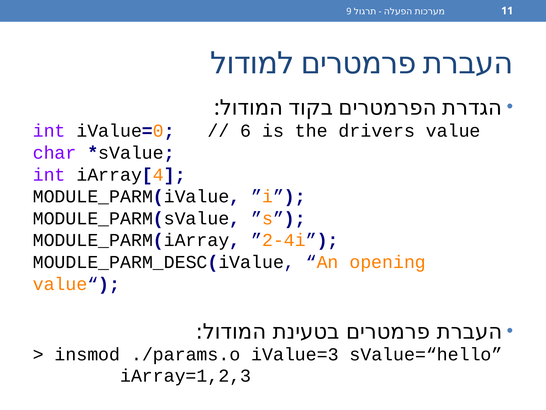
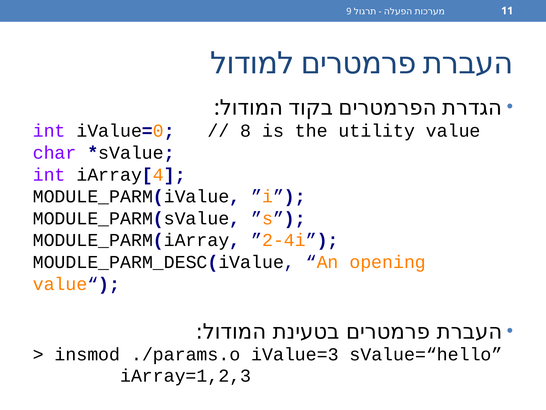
6: 6 -> 8 (246, 131)
drivers: drivers -> utility (377, 131)
